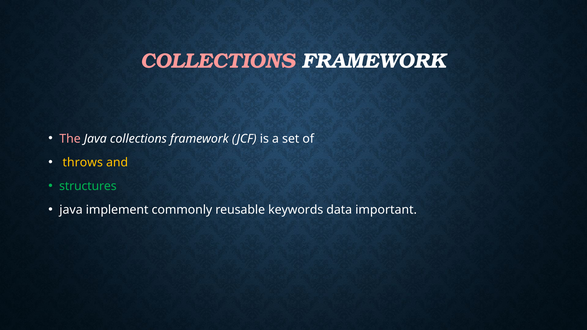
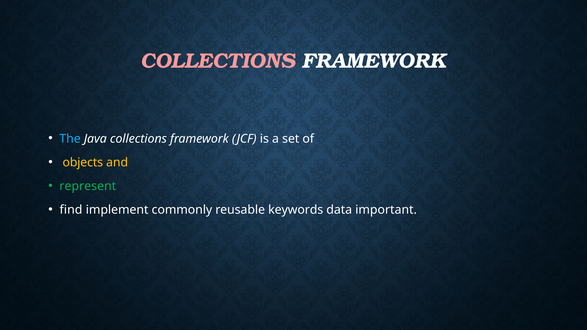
The colour: pink -> light blue (70, 139)
throws: throws -> objects (83, 162)
structures: structures -> represent (88, 186)
java: java -> find (71, 210)
